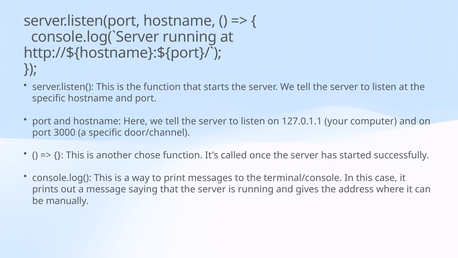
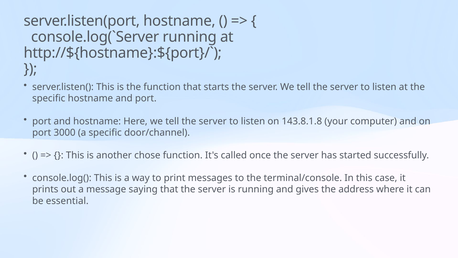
127.0.1.1: 127.0.1.1 -> 143.8.1.8 (302, 121)
manually: manually -> essential (67, 201)
